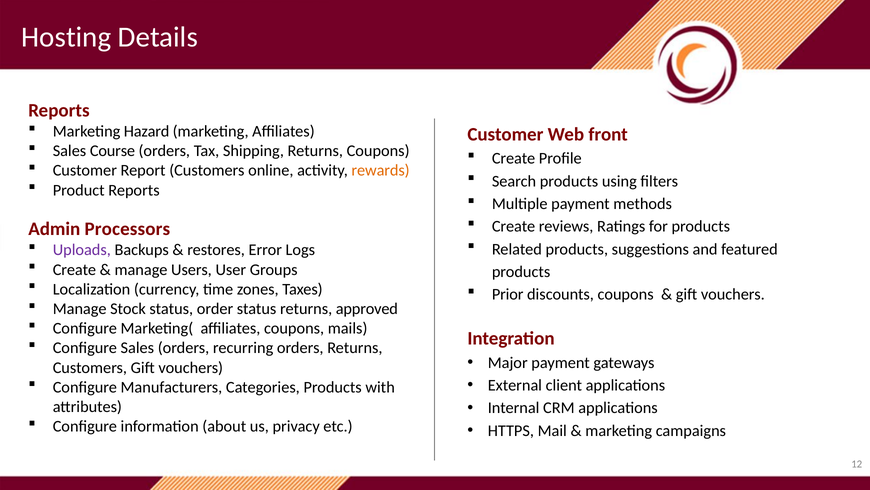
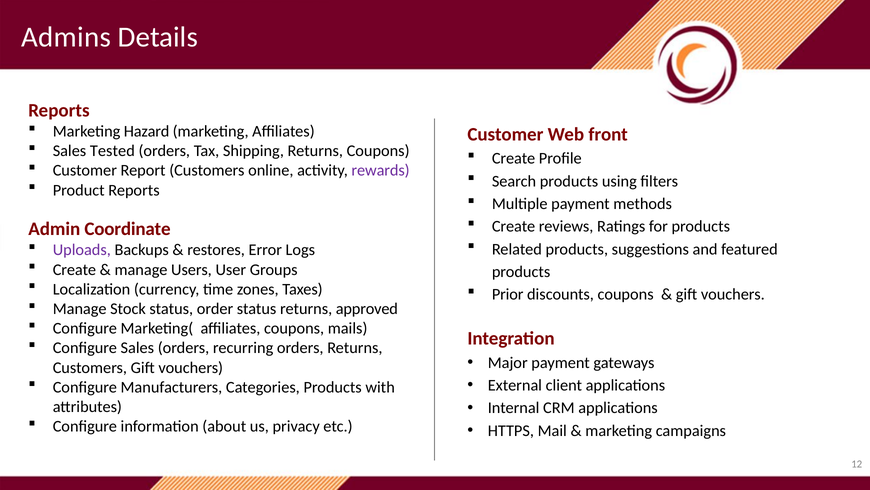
Hosting: Hosting -> Admins (66, 37)
Course: Course -> Tested (112, 151)
rewards colour: orange -> purple (381, 170)
Processors: Processors -> Coordinate (127, 229)
